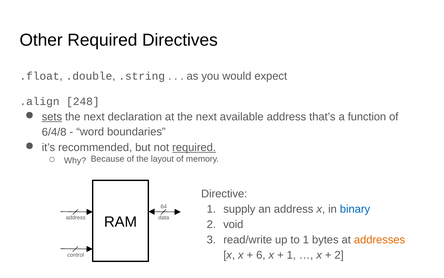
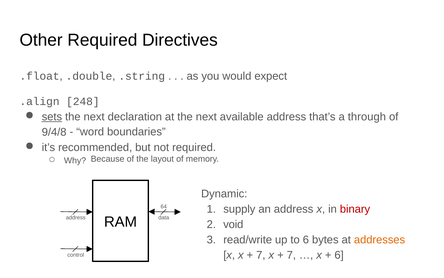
function: function -> through (367, 117)
6/4/8: 6/4/8 -> 9/4/8 (54, 132)
required underline: present -> none (194, 147)
Directive: Directive -> Dynamic (224, 193)
binary colour: blue -> red (355, 209)
to 1: 1 -> 6 (306, 239)
6: 6 -> 7 (261, 255)
1: 1 -> 7 (291, 255)
2: 2 -> 6 (339, 255)
